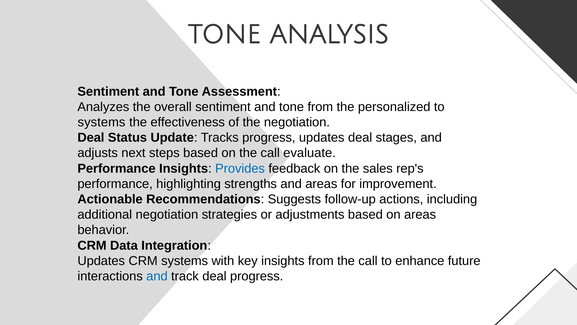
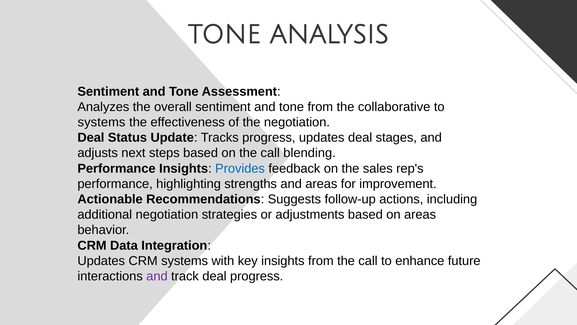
personalized: personalized -> collaborative (394, 107)
evaluate: evaluate -> blending (310, 153)
and colour: blue -> purple (157, 276)
